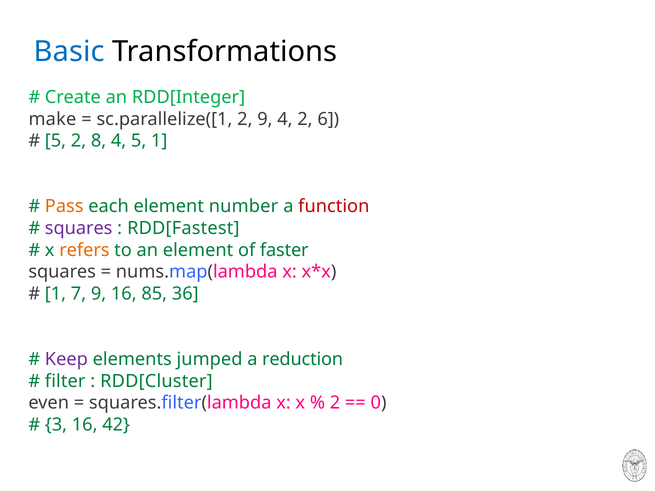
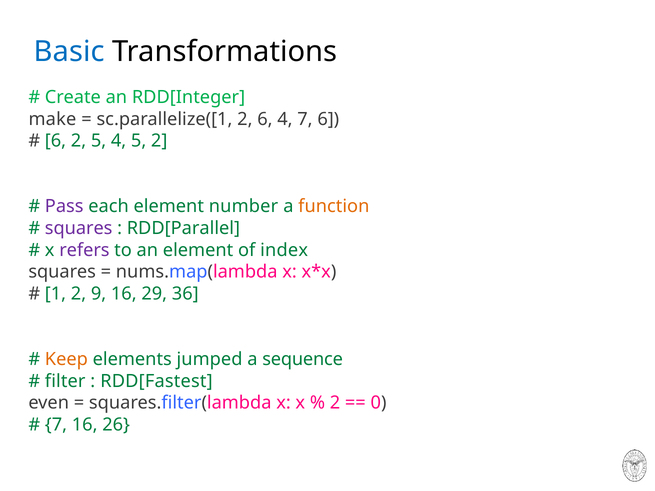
2 9: 9 -> 6 (265, 119)
4 2: 2 -> 7 (305, 119)
5: 5 -> 6 (55, 141)
2 8: 8 -> 5 (99, 141)
5 1: 1 -> 2 (159, 141)
Pass colour: orange -> purple (64, 207)
function colour: red -> orange (334, 207)
RDD[Fastest: RDD[Fastest -> RDD[Parallel (183, 228)
refers colour: orange -> purple (84, 250)
faster: faster -> index (284, 250)
1 7: 7 -> 2 (79, 294)
85: 85 -> 29 (154, 294)
Keep colour: purple -> orange (66, 359)
reduction: reduction -> sequence (303, 359)
RDD[Cluster: RDD[Cluster -> RDD[Fastest (156, 381)
3: 3 -> 7 (56, 425)
42: 42 -> 26 (116, 425)
